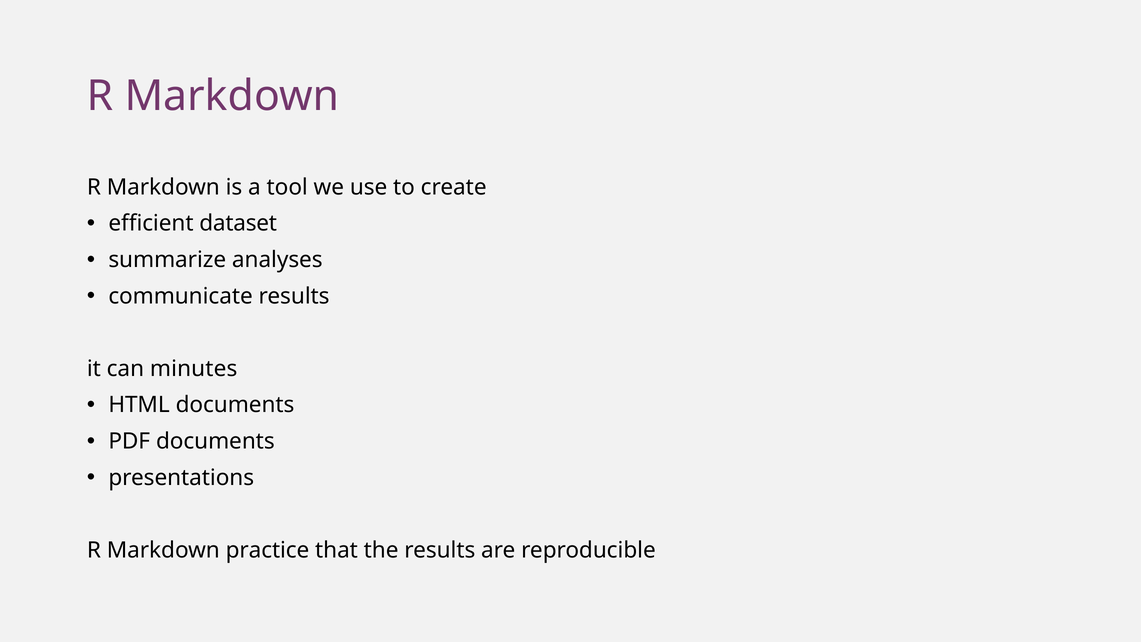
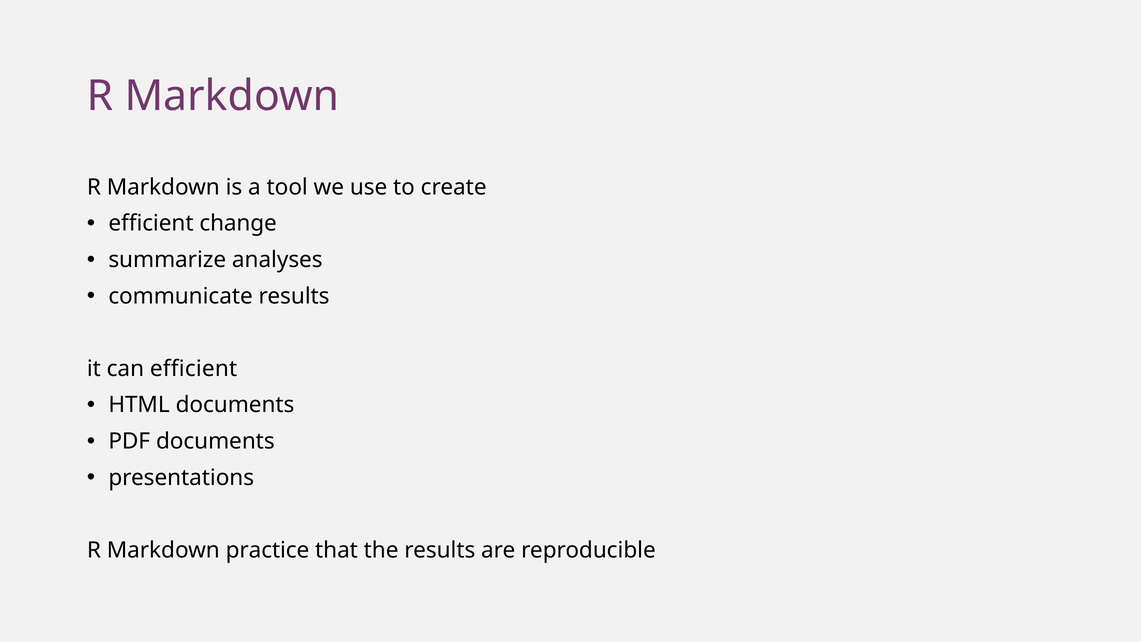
dataset: dataset -> change (238, 223)
can minutes: minutes -> efficient (194, 369)
